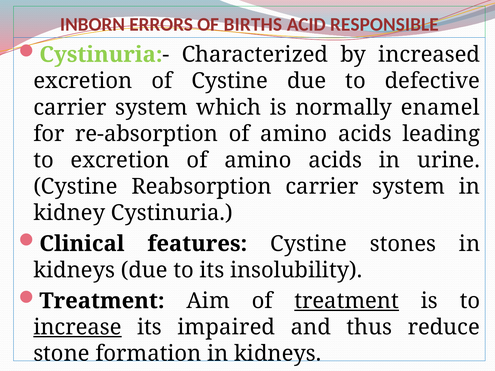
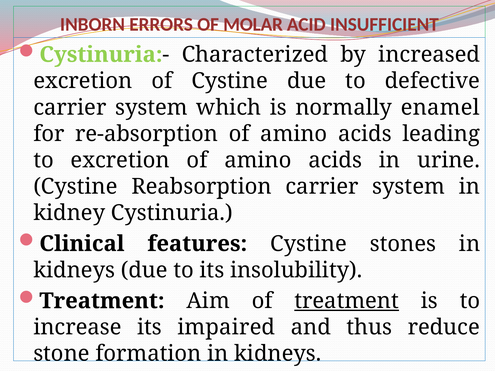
BIRTHS: BIRTHS -> MOLAR (253, 24)
RESPONSIBLE: RESPONSIBLE -> INSUFFICIENT (384, 24)
increase underline: present -> none (77, 328)
